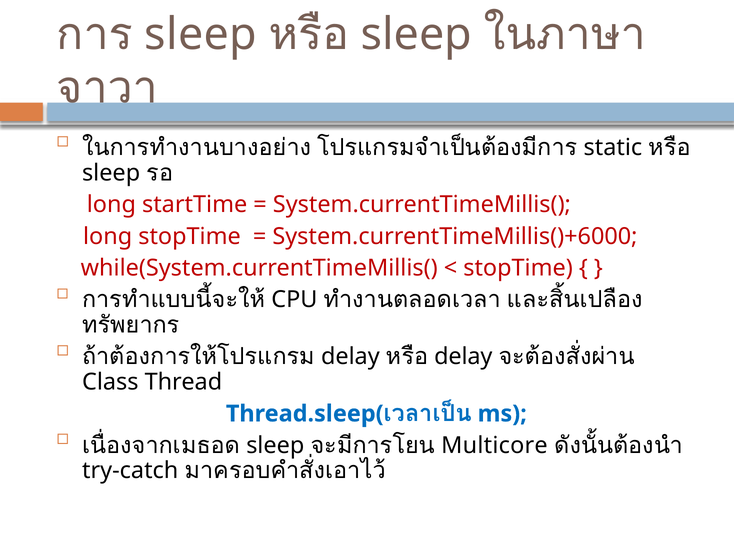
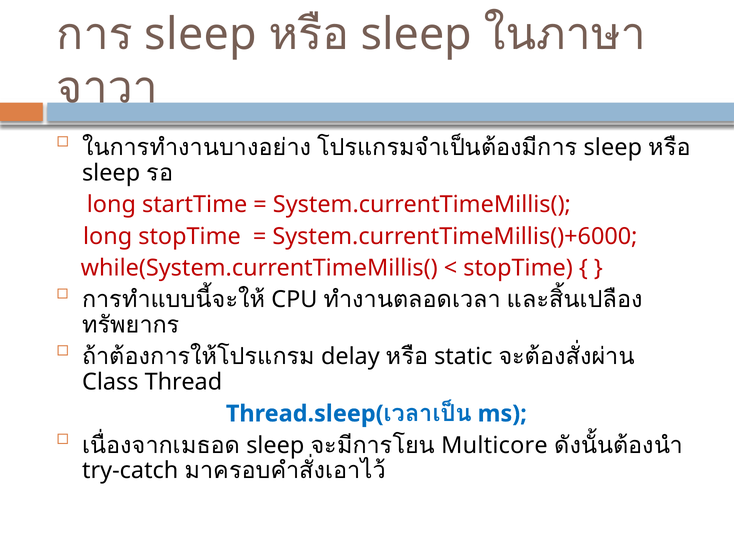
static: static -> sleep (613, 148)
delay: delay -> static (463, 357)
